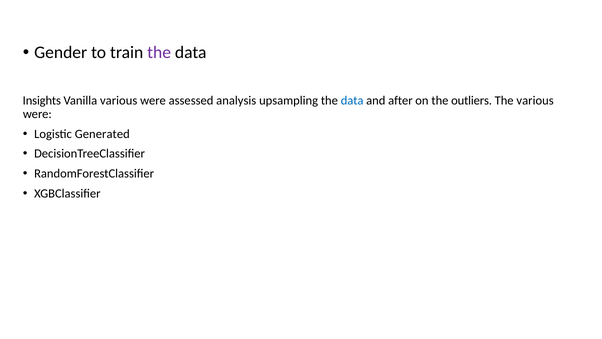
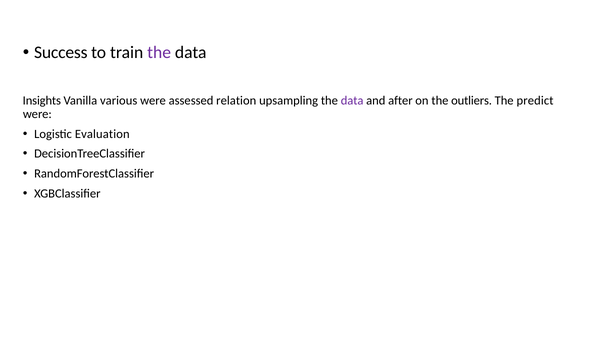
Gender: Gender -> Success (61, 53)
analysis: analysis -> relation (236, 100)
data colour: blue -> purple (352, 100)
The various: various -> predict (535, 100)
Generated: Generated -> Evaluation (102, 134)
